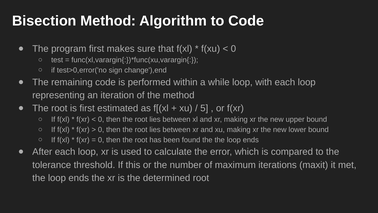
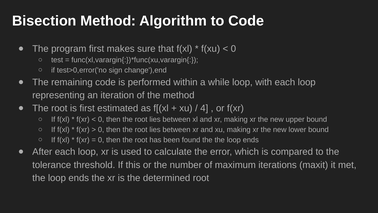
5: 5 -> 4 (204, 108)
